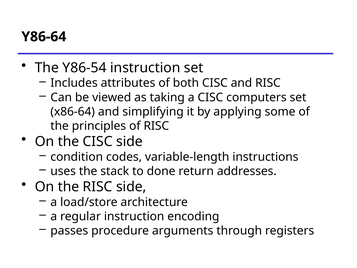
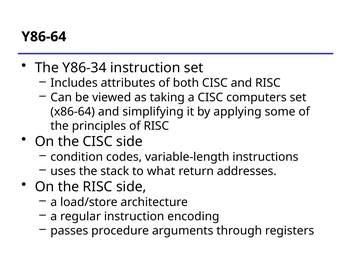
Y86-54: Y86-54 -> Y86-34 (85, 68)
done: done -> what (161, 171)
